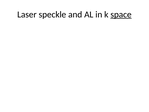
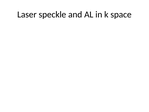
space underline: present -> none (121, 14)
